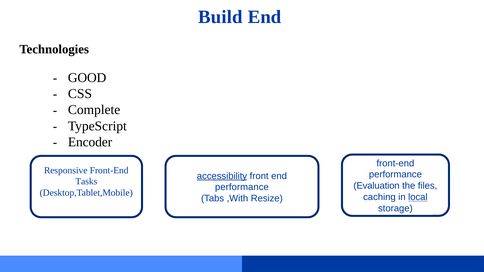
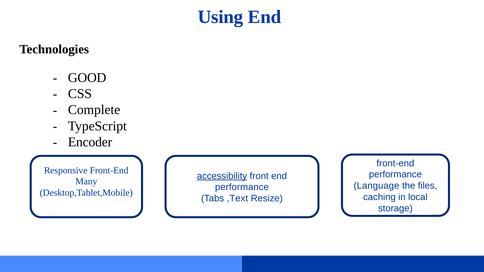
Build: Build -> Using (221, 17)
Tasks: Tasks -> Many (86, 182)
Evaluation: Evaluation -> Language (376, 186)
local underline: present -> none (418, 197)
,With: ,With -> ,Text (237, 199)
